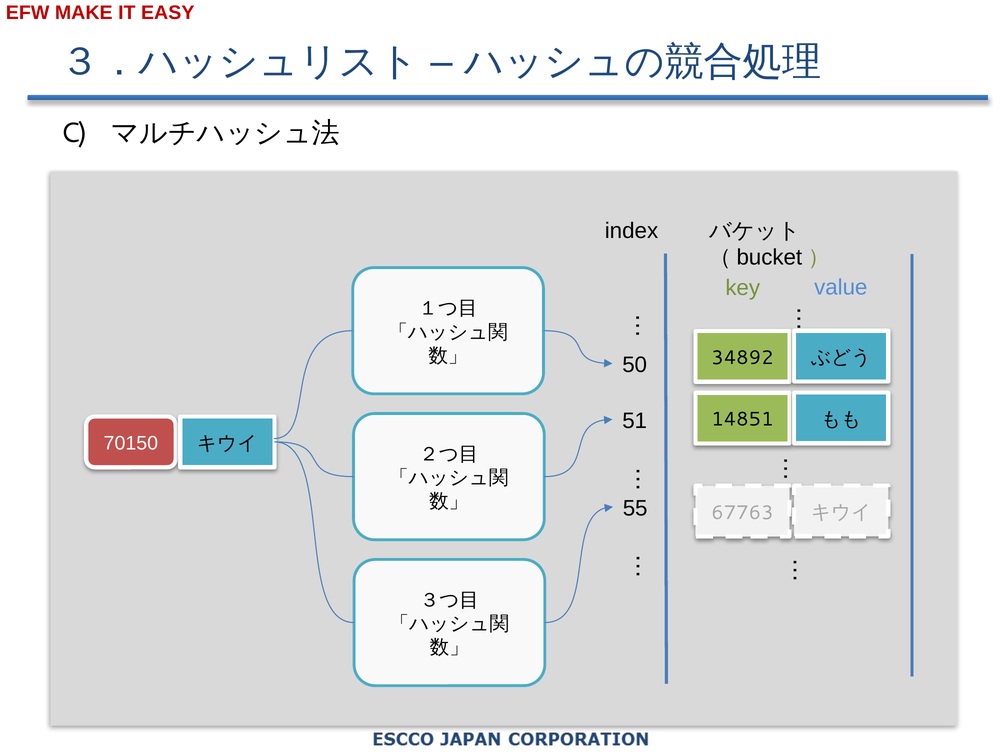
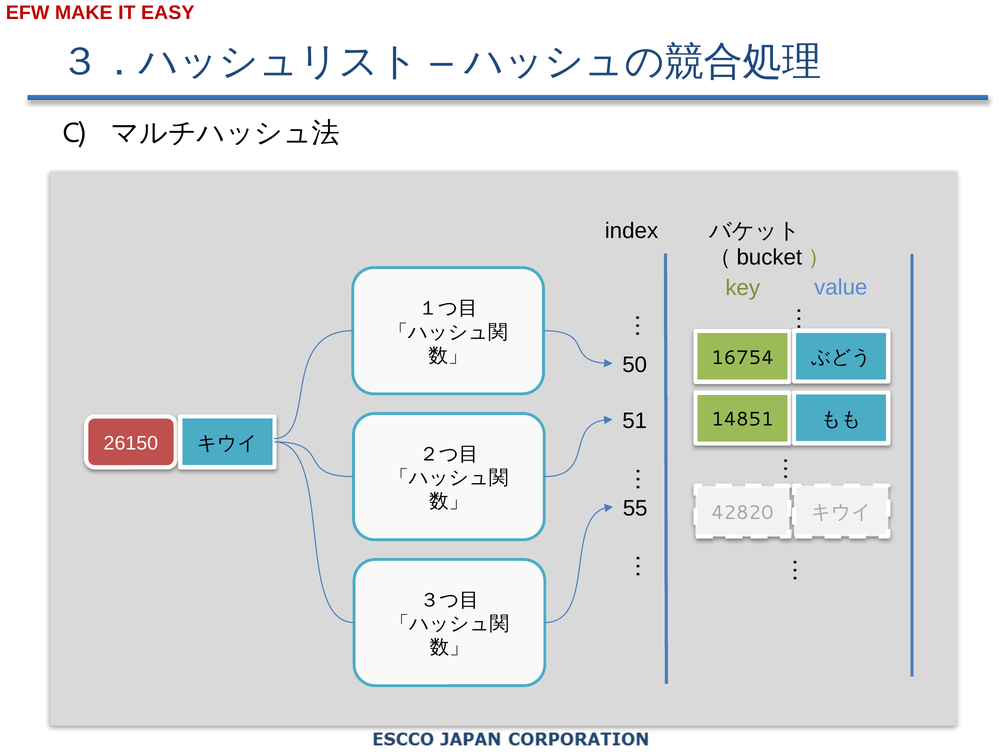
34892: 34892 -> 16754 (742, 358)
70150: 70150 -> 26150 (131, 443)
67763: 67763 -> 42820 (742, 513)
